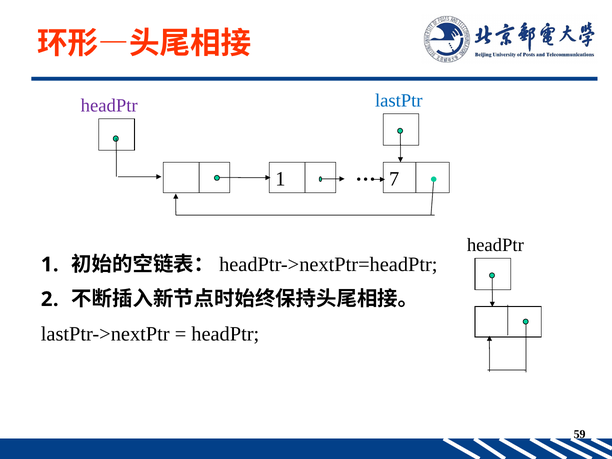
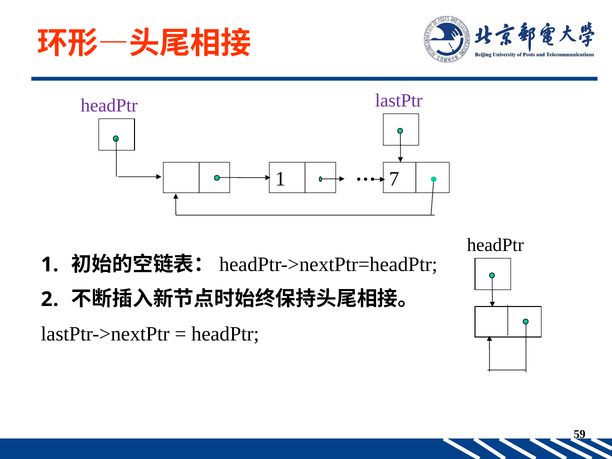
lastPtr colour: blue -> purple (399, 100)
